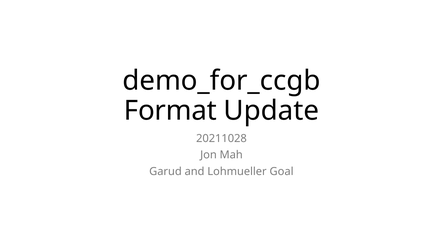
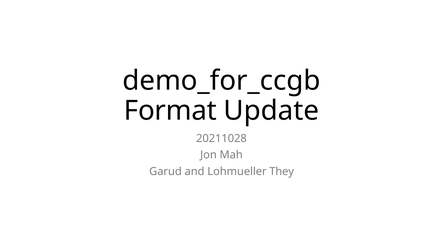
Goal: Goal -> They (282, 172)
